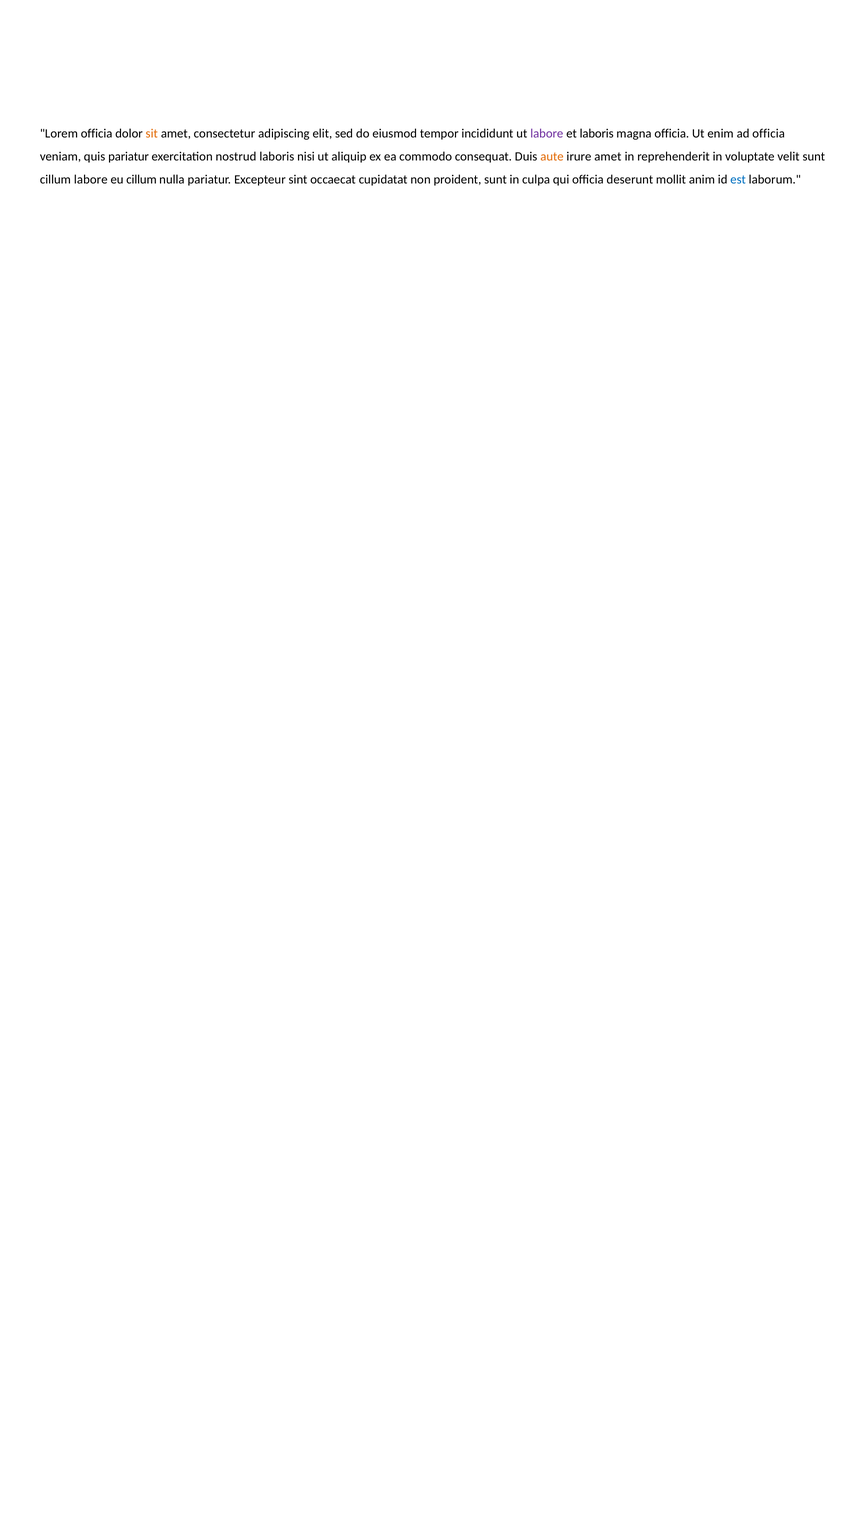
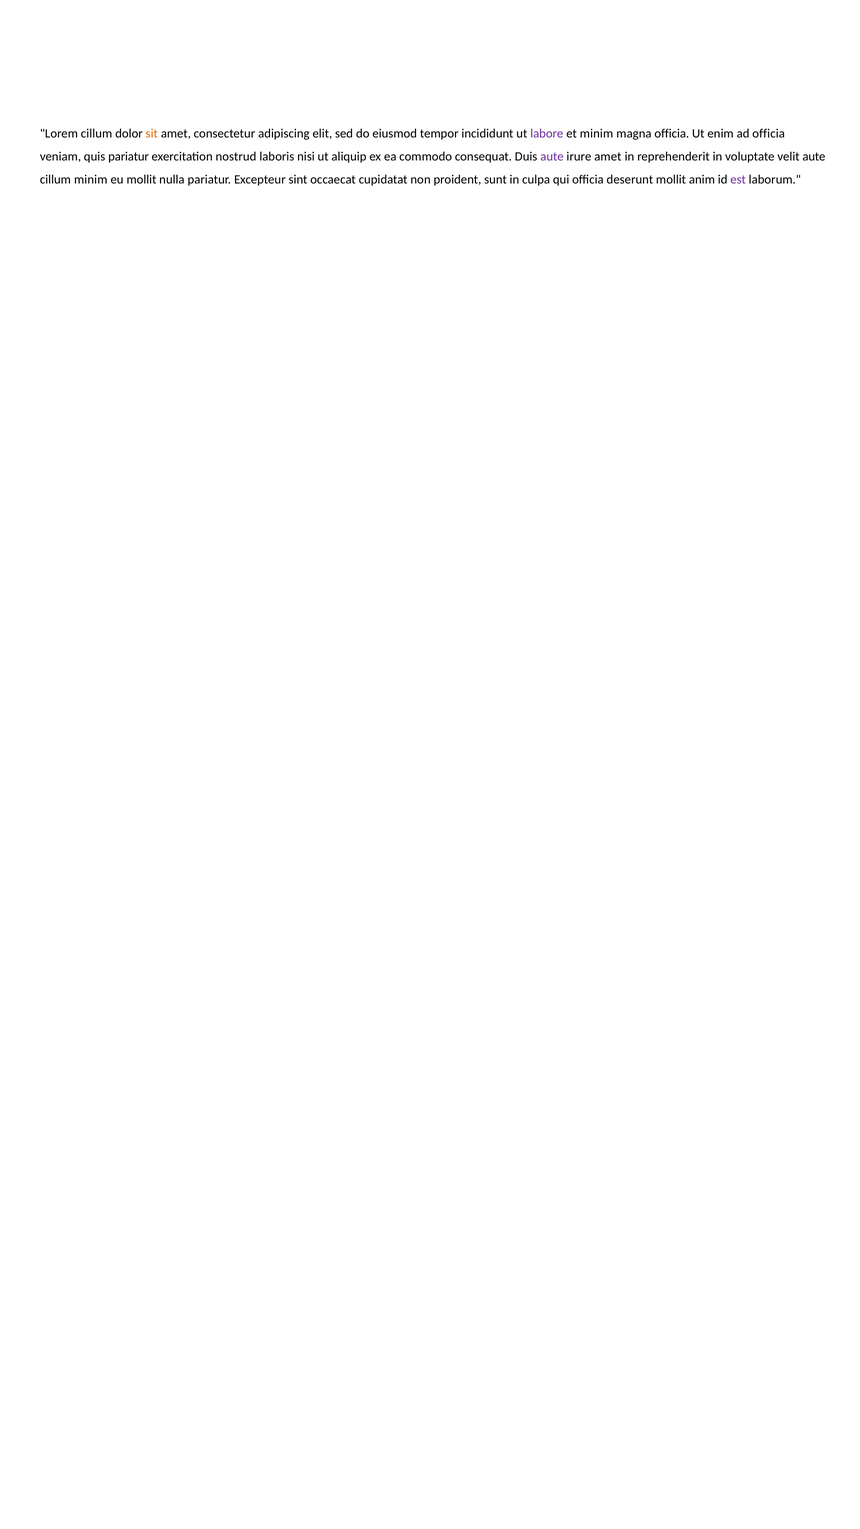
Lorem officia: officia -> cillum (97, 134)
et laboris: laboris -> minim (597, 134)
aute colour: orange -> purple (552, 157)
velit sunt: sunt -> aute (814, 157)
cillum labore: labore -> minim (91, 179)
eu cillum: cillum -> mollit (141, 179)
est colour: blue -> purple (738, 179)
